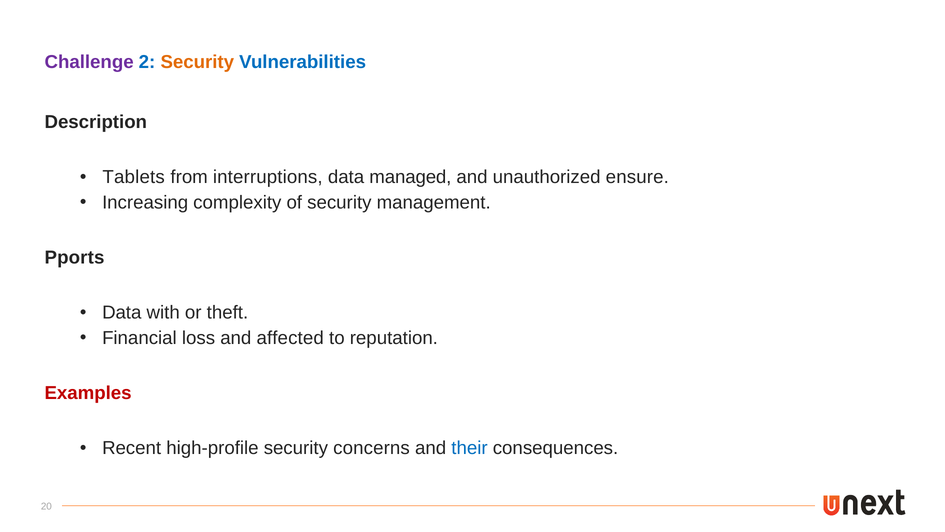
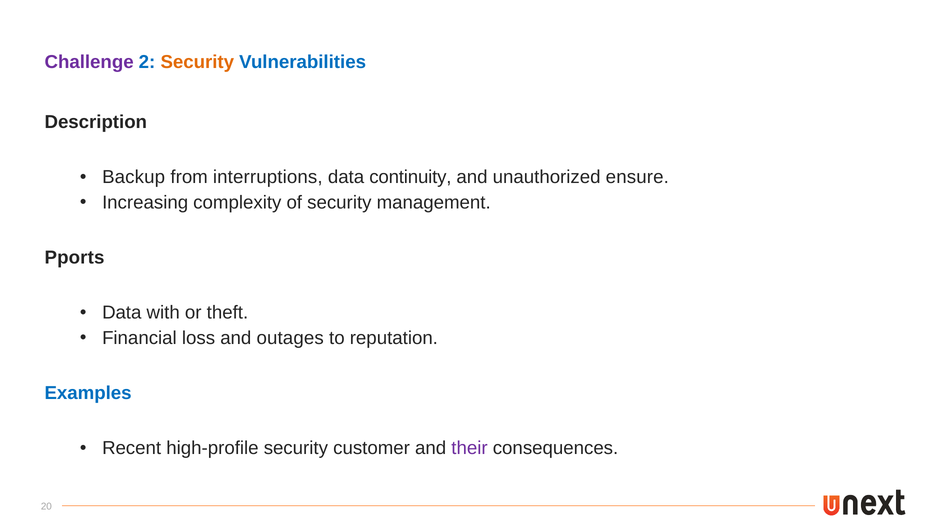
Tablets: Tablets -> Backup (134, 177)
managed: managed -> continuity (410, 177)
affected: affected -> outages (290, 338)
Examples colour: red -> blue (88, 393)
concerns: concerns -> customer (372, 448)
their colour: blue -> purple (470, 448)
